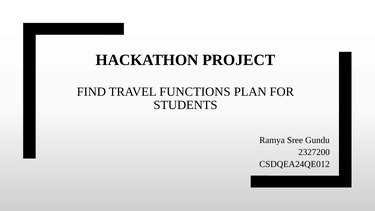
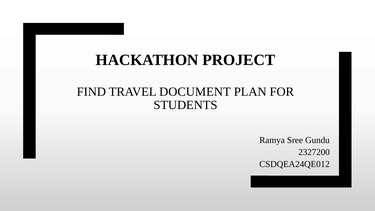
FUNCTIONS: FUNCTIONS -> DOCUMENT (195, 92)
